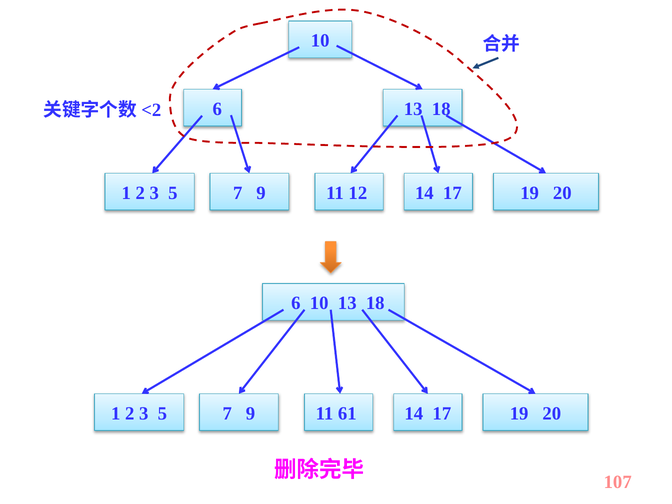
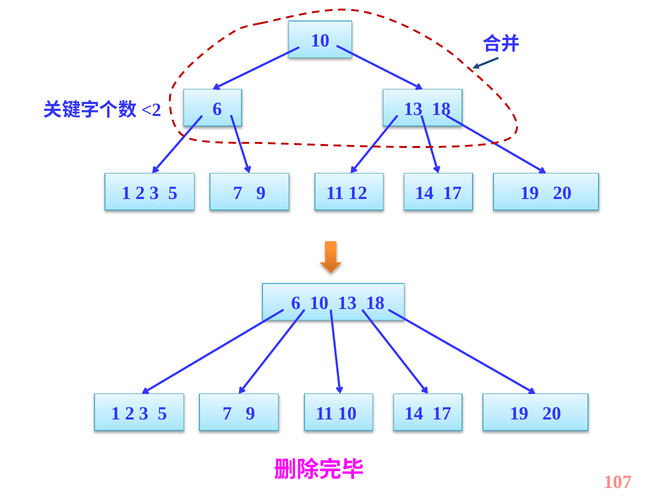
11 61: 61 -> 10 (347, 413)
